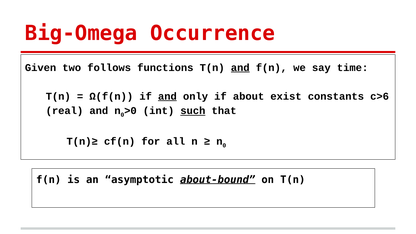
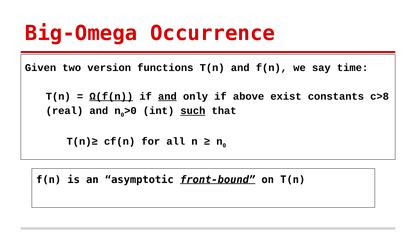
follows: follows -> version (109, 68)
and underline: present -> none (240, 68)
Ω(f(n underline: none -> present (111, 96)
about: about -> above (249, 96)
c>6: c>6 -> c>8 (380, 96)
about-bound: about-bound -> front-bound (218, 180)
